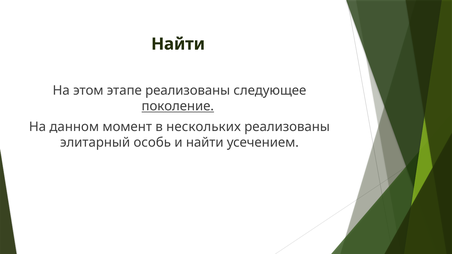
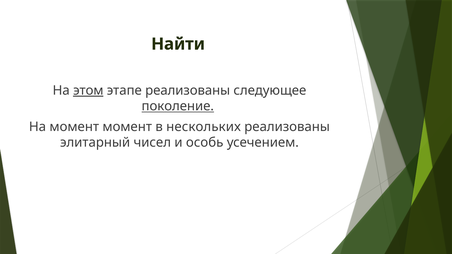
этом underline: none -> present (88, 91)
На данном: данном -> момент (74, 127)
особь: особь -> чисел (152, 143)
и найти: найти -> особь (205, 143)
